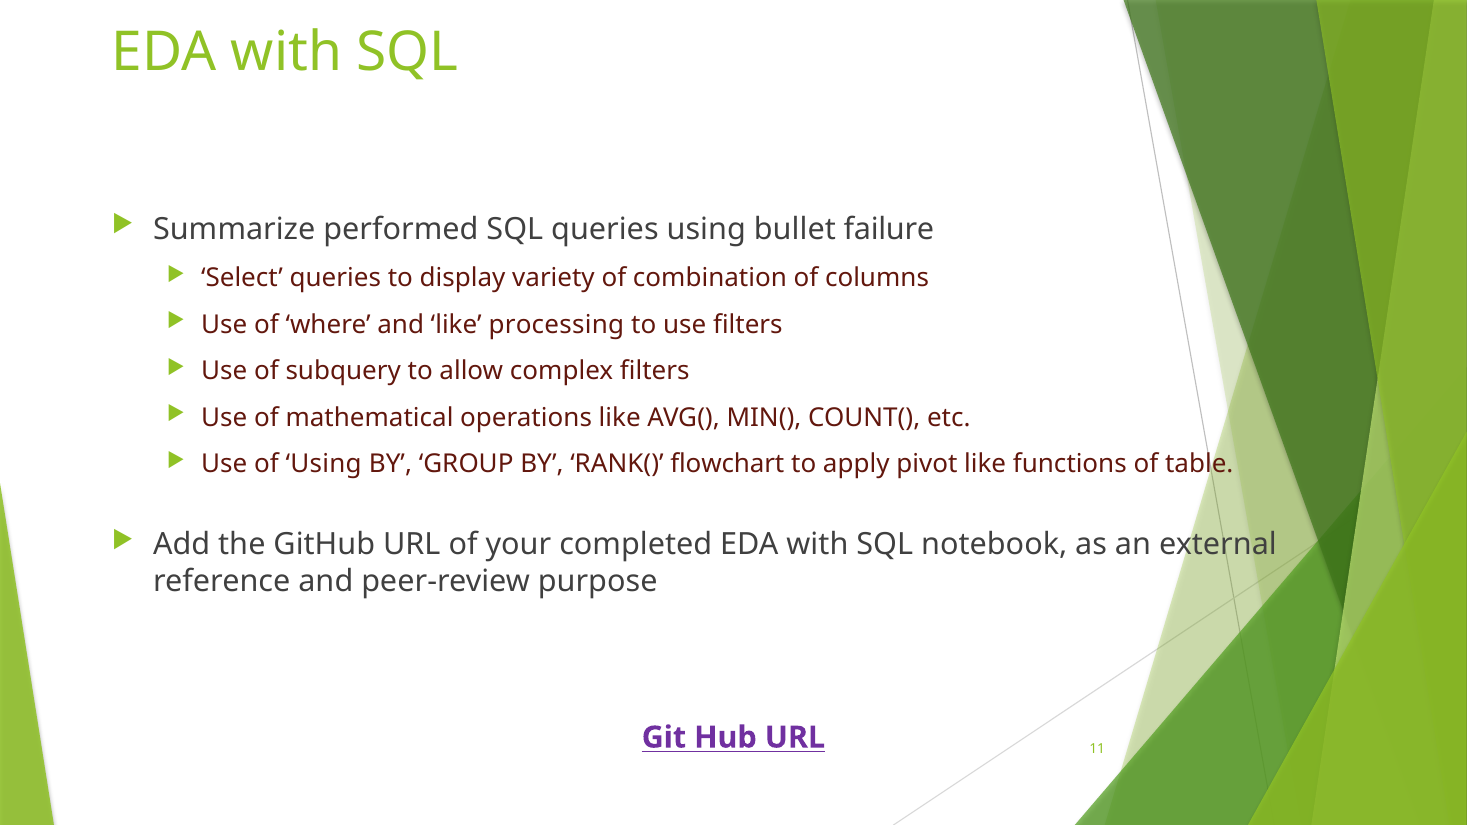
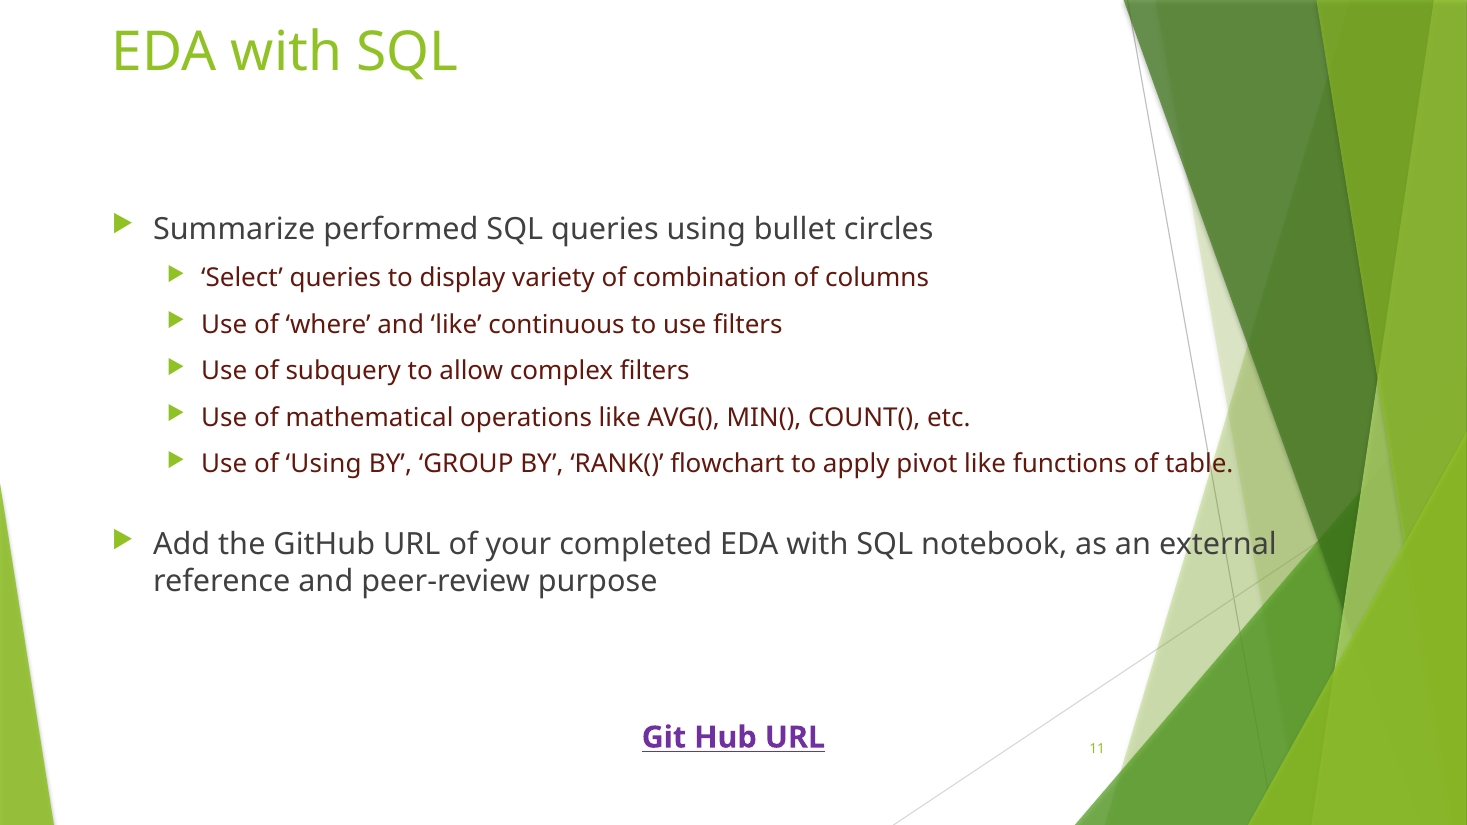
failure: failure -> circles (889, 229)
processing: processing -> continuous (556, 325)
